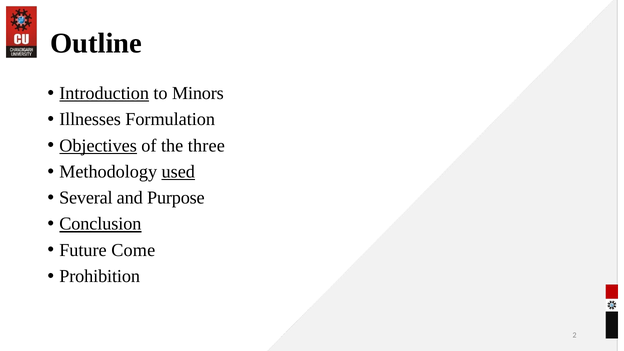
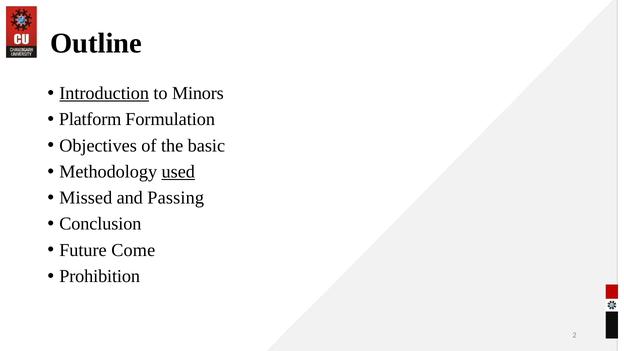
Illnesses: Illnesses -> Platform (90, 119)
Objectives underline: present -> none (98, 146)
three: three -> basic (206, 146)
Several: Several -> Missed (86, 198)
Purpose: Purpose -> Passing (176, 198)
Conclusion underline: present -> none (100, 224)
